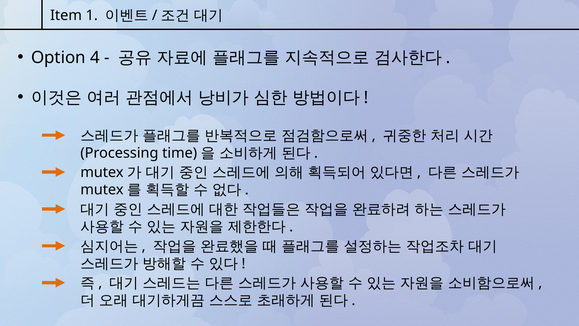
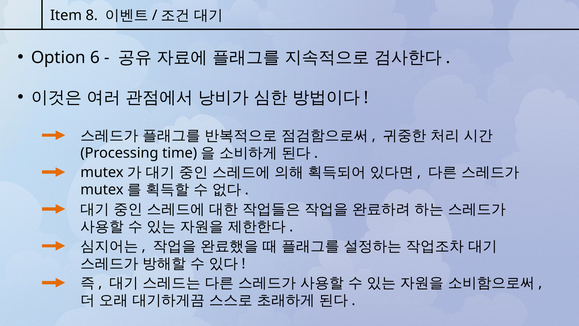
1: 1 -> 8 (92, 15)
4: 4 -> 6 (95, 58)
